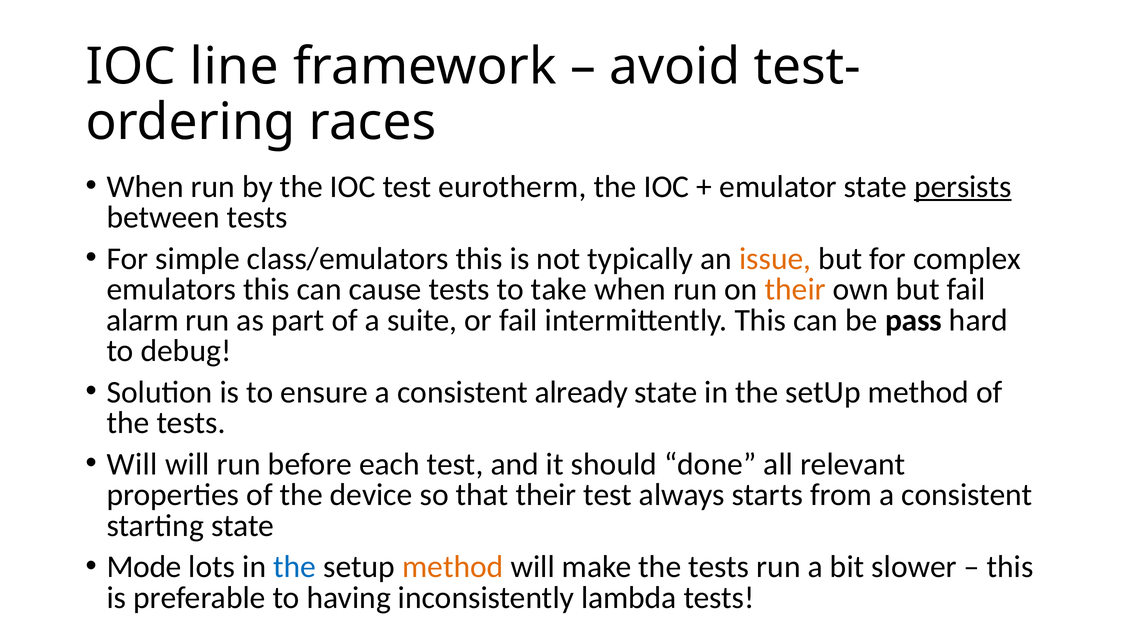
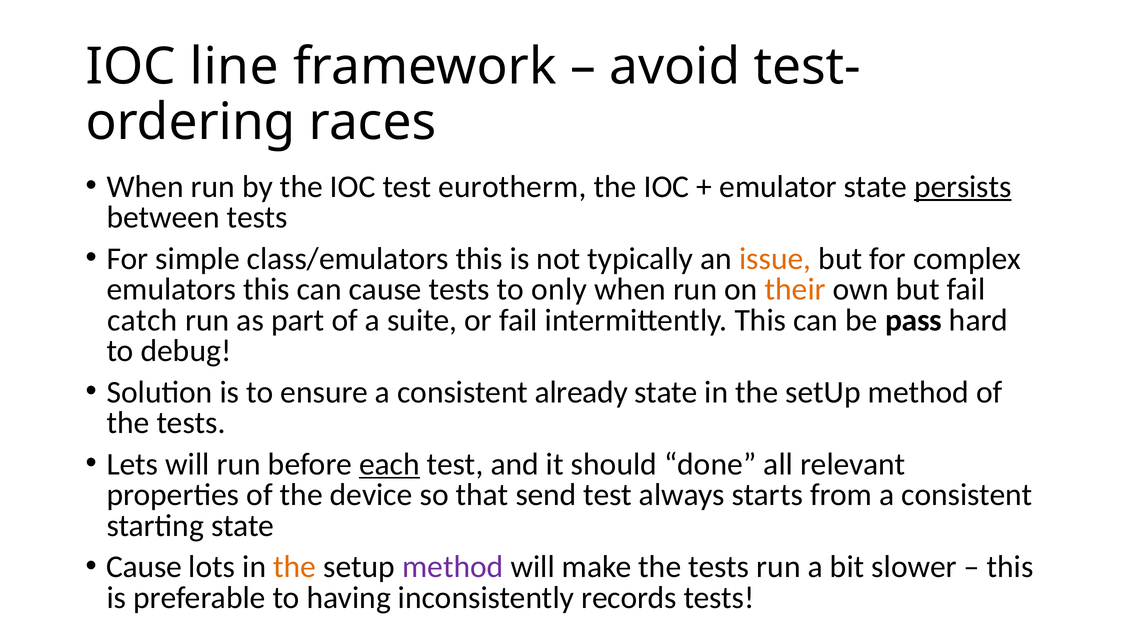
take: take -> only (559, 289)
alarm: alarm -> catch (142, 320)
Will: Will -> Lets (132, 464)
each underline: none -> present (389, 464)
that their: their -> send (546, 495)
Mode: Mode -> Cause (144, 567)
the colour: blue -> orange (295, 567)
method colour: orange -> purple (453, 567)
lambda: lambda -> records (629, 597)
